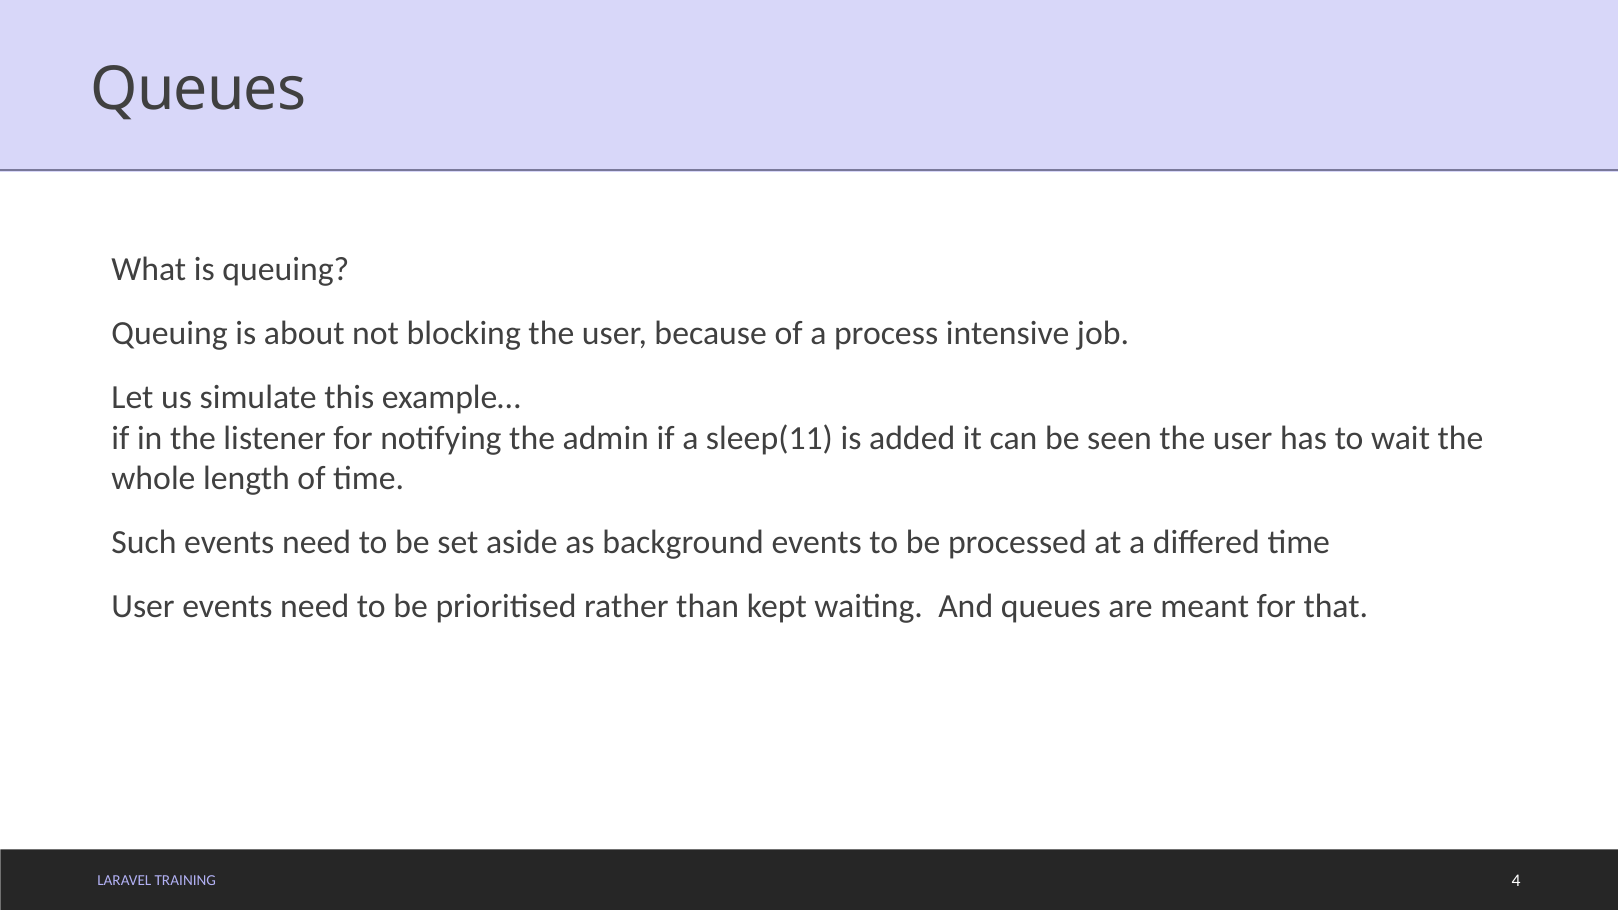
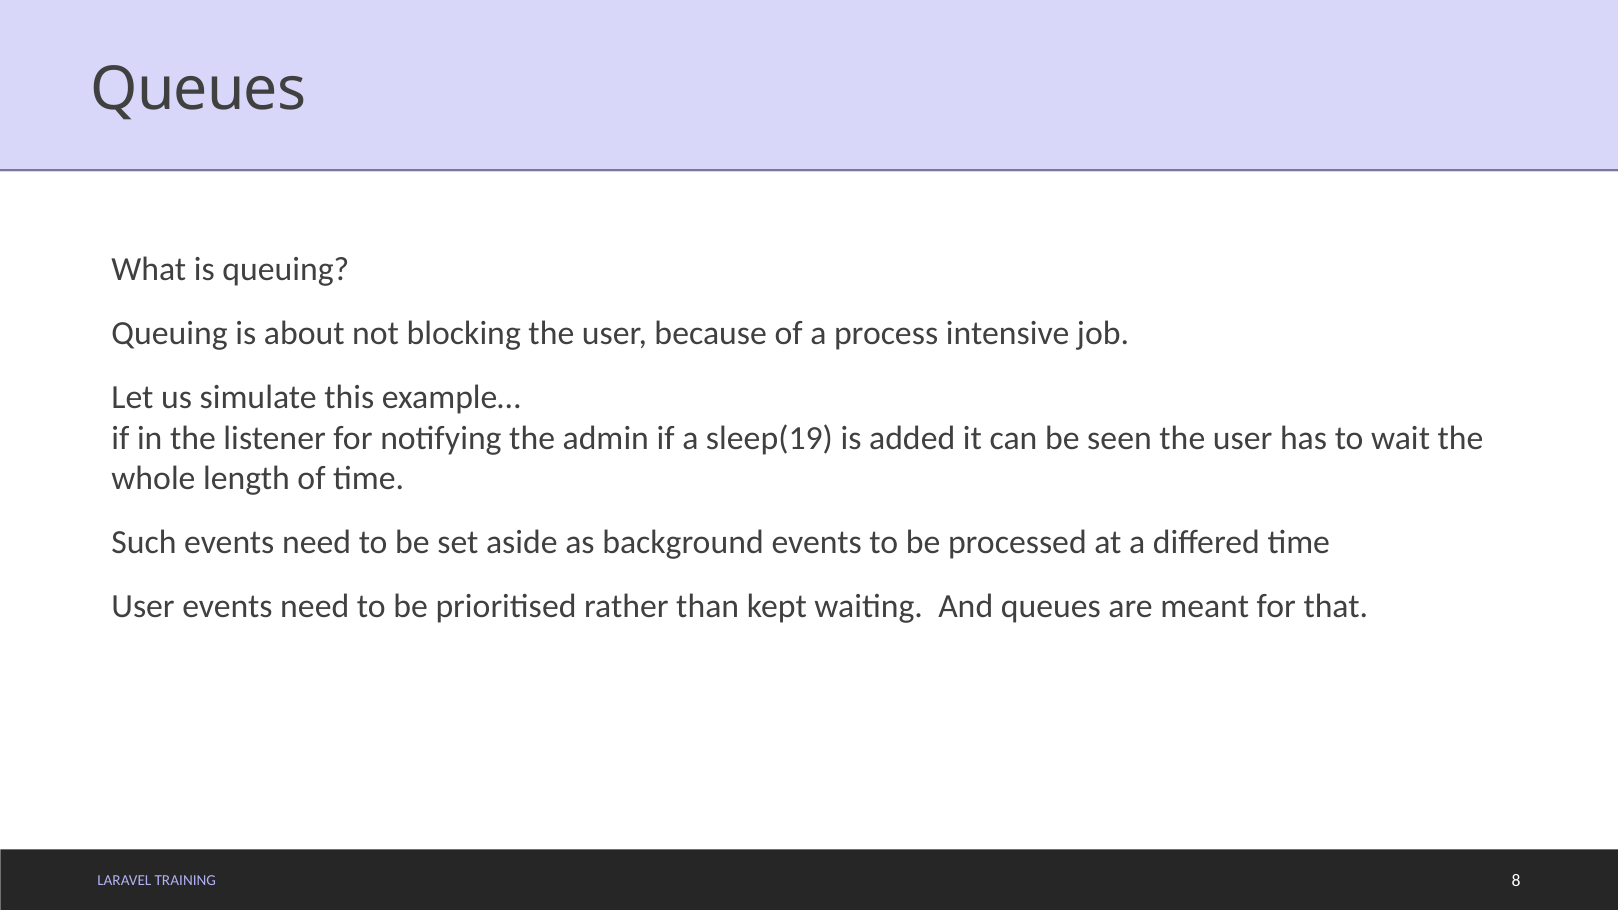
sleep(11: sleep(11 -> sleep(19 (769, 438)
4: 4 -> 8 (1516, 881)
